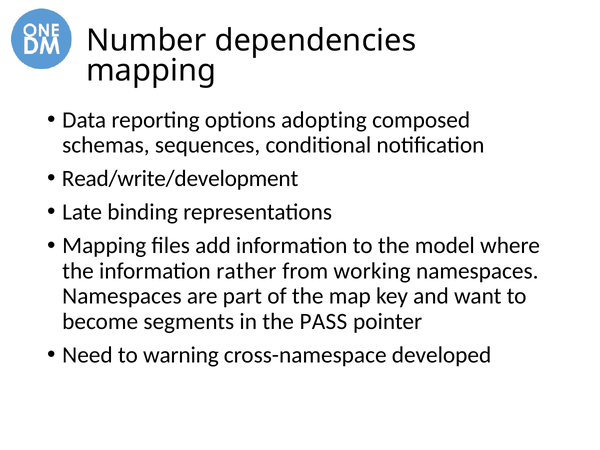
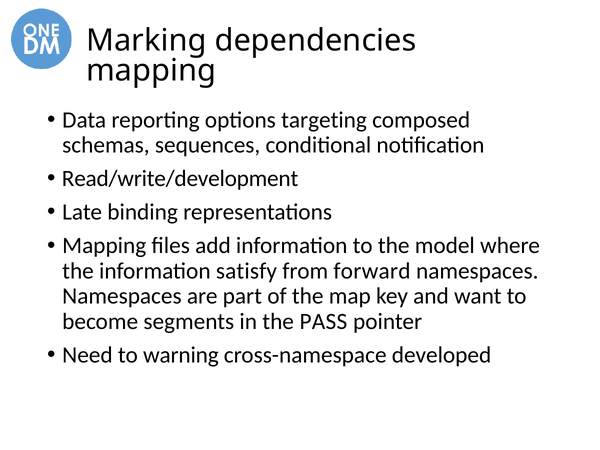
Number: Number -> Marking (146, 41)
adopting: adopting -> targeting (324, 120)
rather: rather -> satisfy (246, 271)
working: working -> forward (372, 271)
